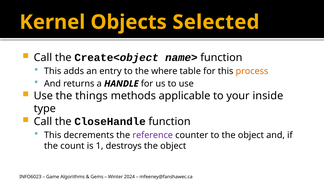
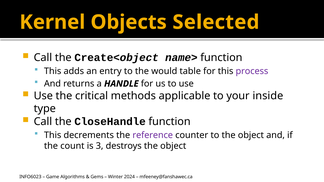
where: where -> would (164, 71)
process colour: orange -> purple (252, 71)
things: things -> critical (92, 96)
1: 1 -> 3 (100, 146)
